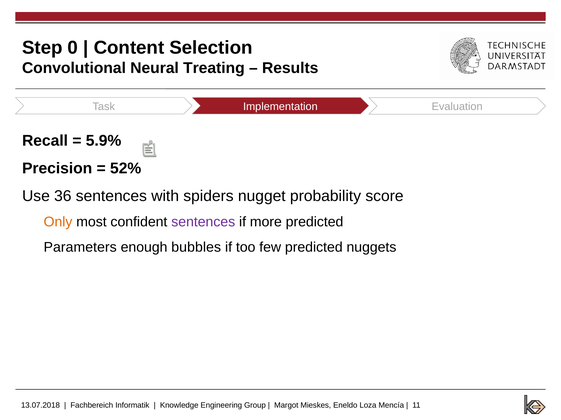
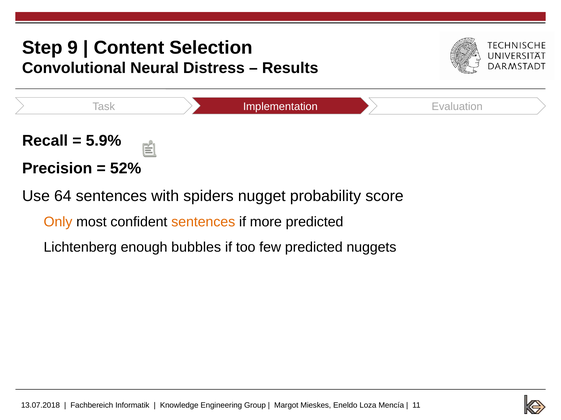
0: 0 -> 9 (73, 48)
Treating: Treating -> Distress (214, 68)
36: 36 -> 64 (63, 196)
sentences colour: purple -> orange (203, 222)
Parameters: Parameters -> Lichtenberg (80, 248)
